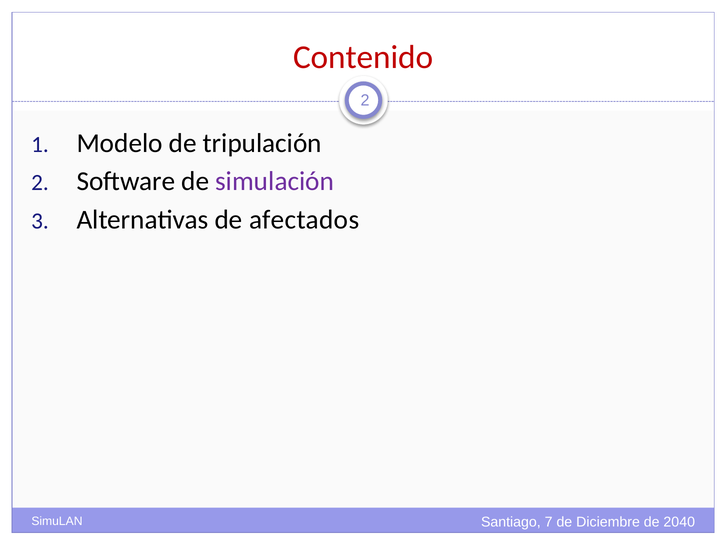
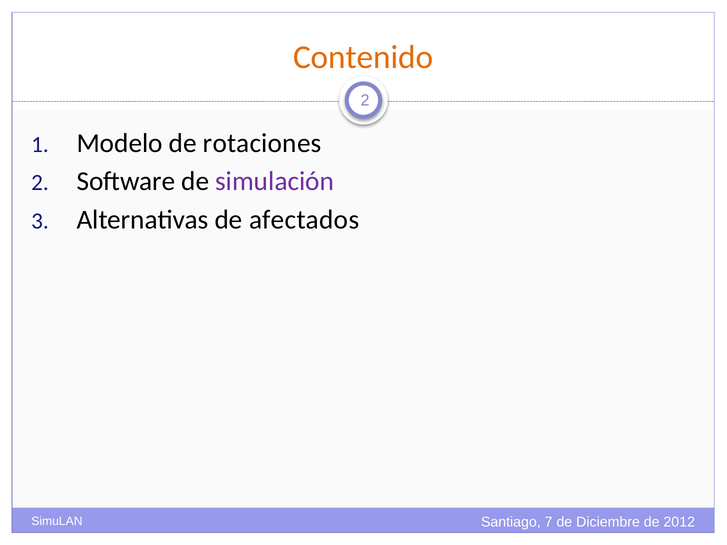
Contenido colour: red -> orange (363, 57)
tripulación: tripulación -> rotaciones (262, 143)
2040: 2040 -> 2012 (679, 522)
